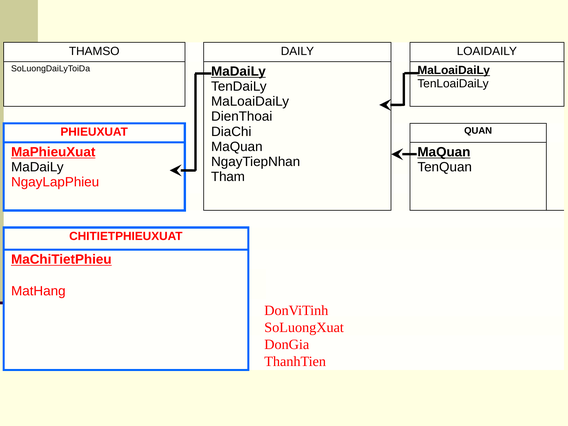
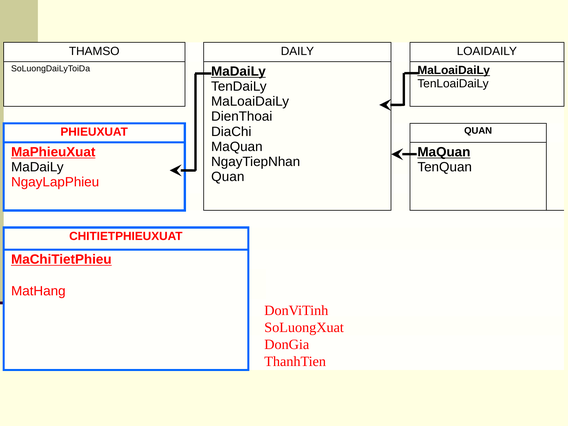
Tham: Tham -> Quan (228, 177)
